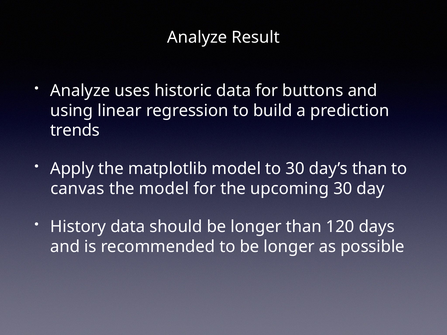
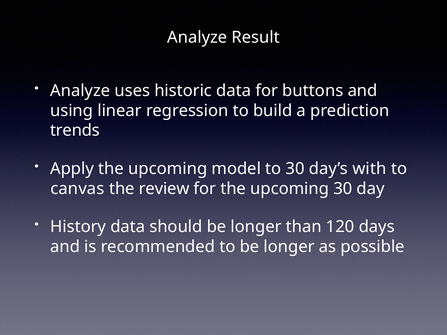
Apply the matplotlib: matplotlib -> upcoming (168, 169)
day’s than: than -> with (369, 169)
the model: model -> review (164, 189)
